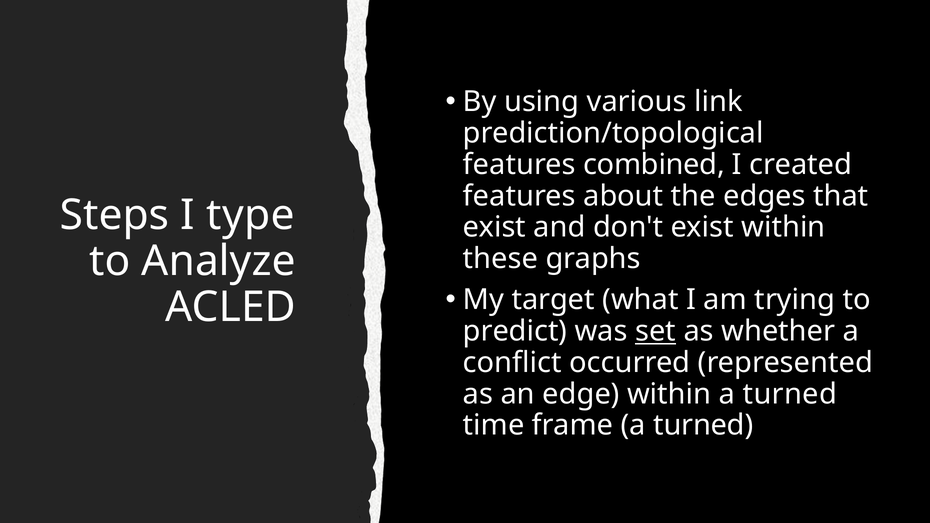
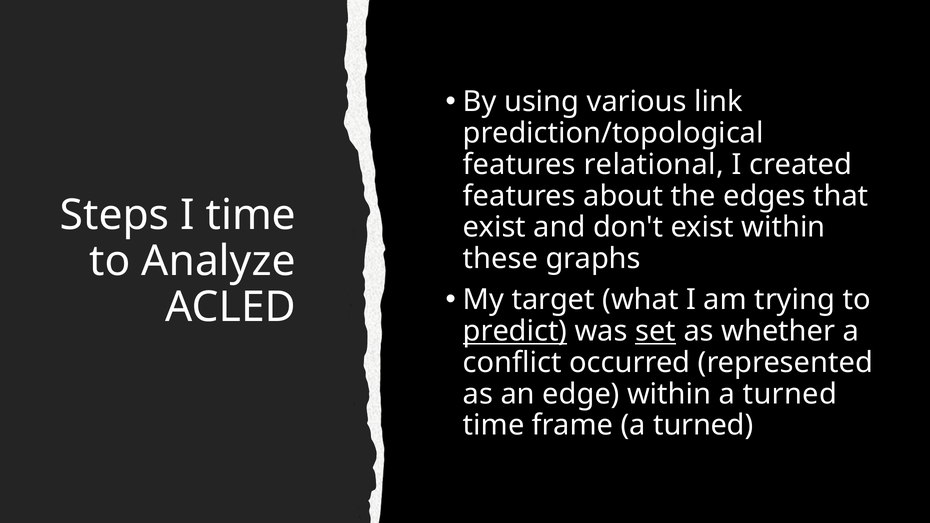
combined: combined -> relational (654, 165)
I type: type -> time (251, 215)
predict underline: none -> present (515, 331)
